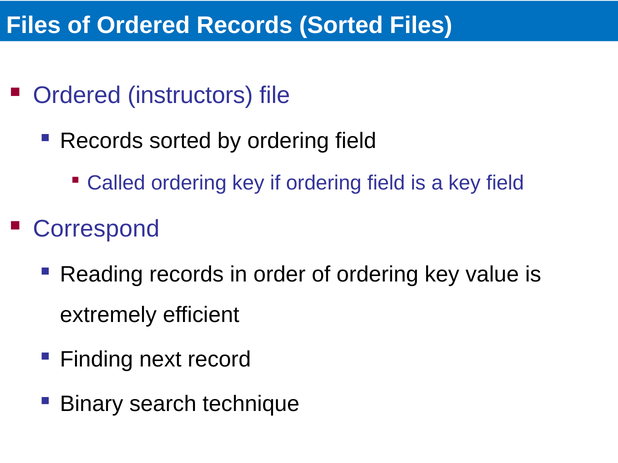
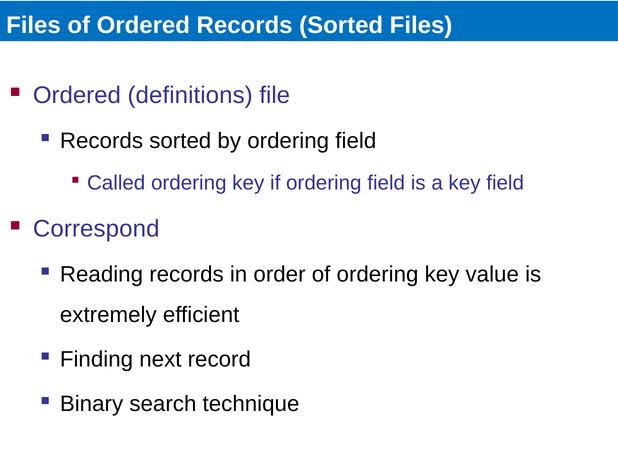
instructors: instructors -> definitions (190, 95)
